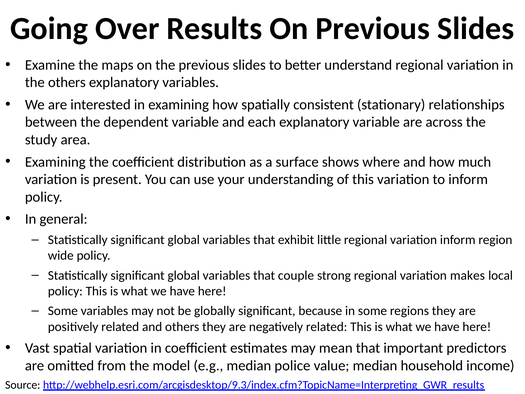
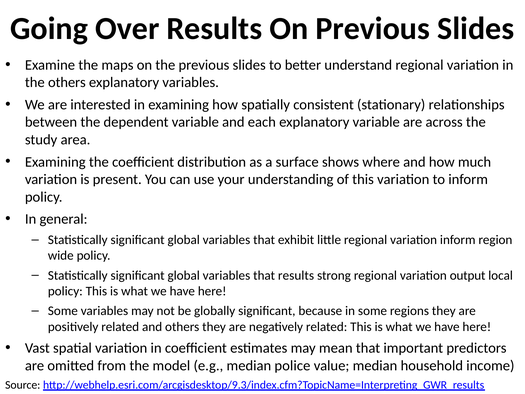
that couple: couple -> results (296, 275)
makes: makes -> output (468, 275)
